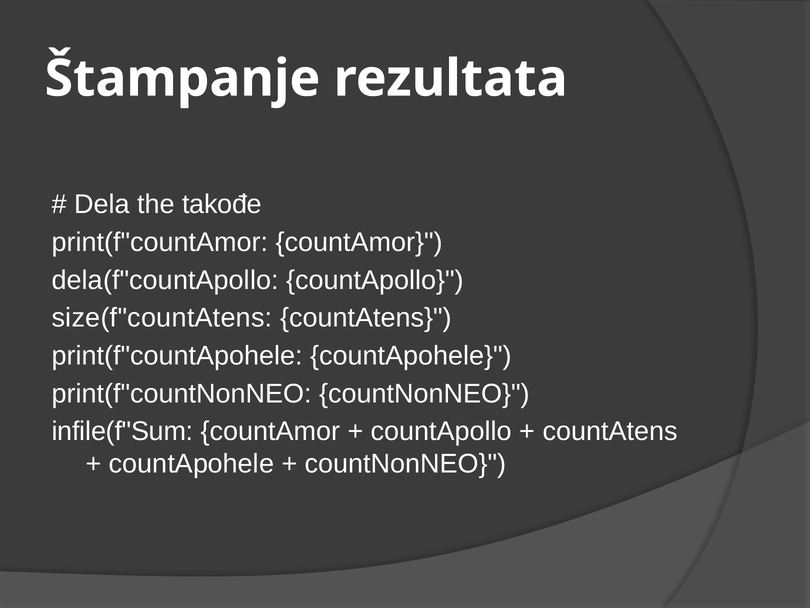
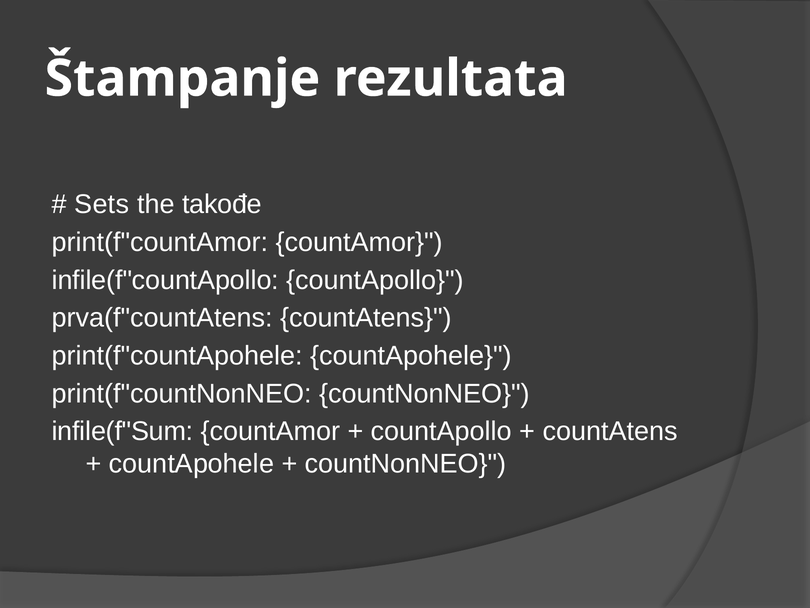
Dela: Dela -> Sets (102, 204)
dela(f"countApollo: dela(f"countApollo -> infile(f"countApollo (165, 280)
size(f"countAtens: size(f"countAtens -> prva(f"countAtens (162, 318)
